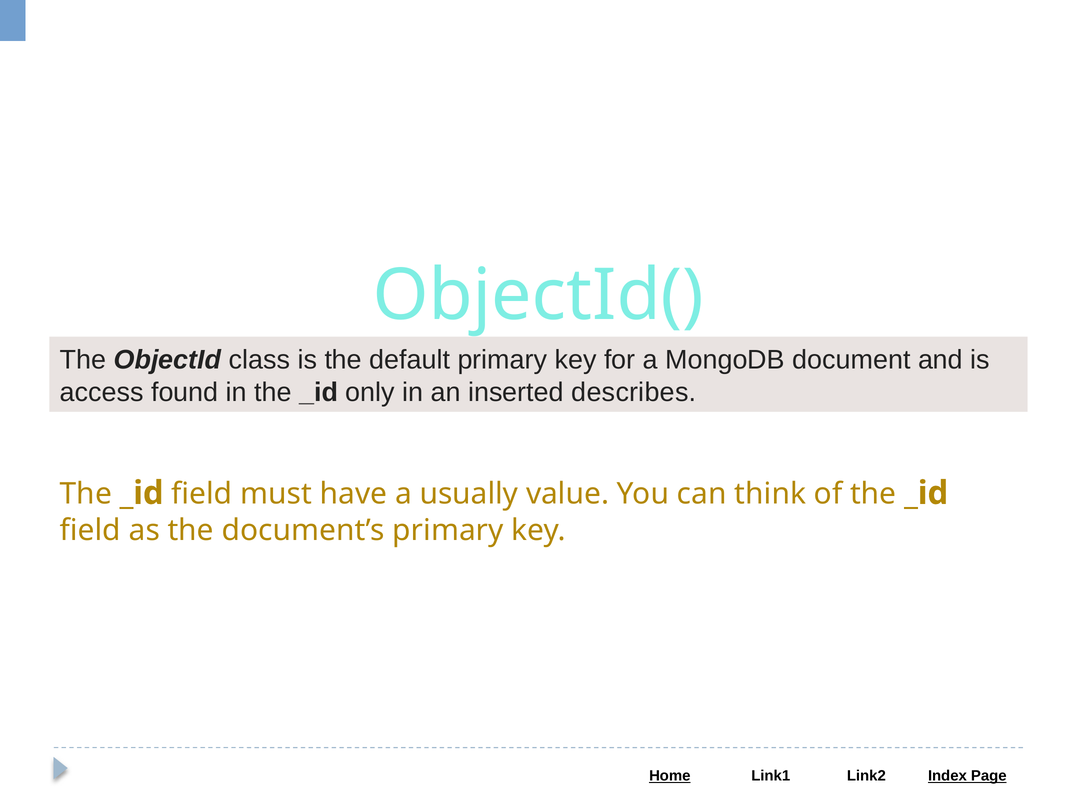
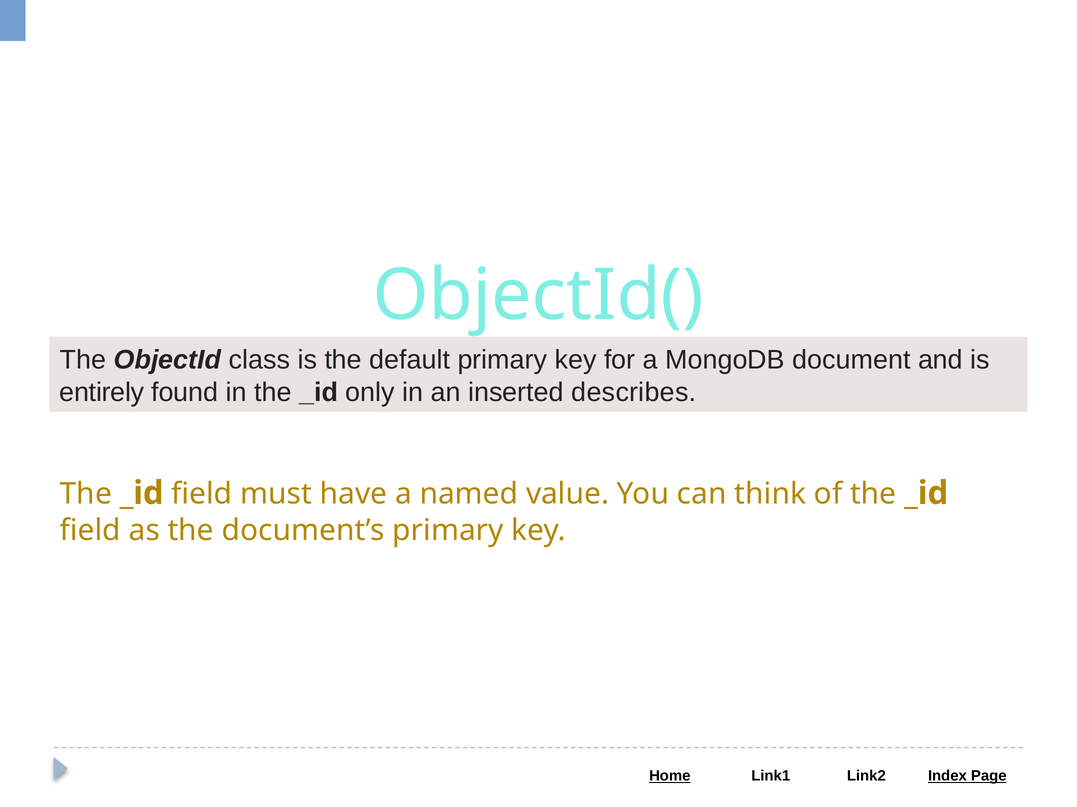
access: access -> entirely (102, 393)
usually: usually -> named (469, 495)
